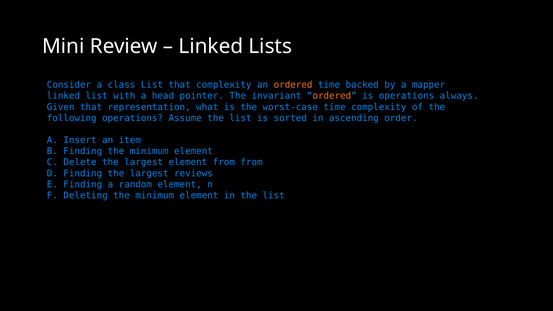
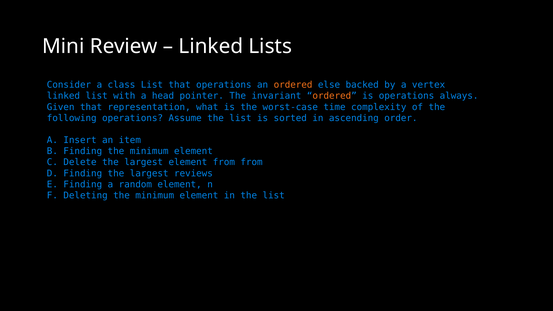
that complexity: complexity -> operations (224, 85)
ordered time: time -> else (329, 85)
mapper: mapper -> vertex (429, 85)
